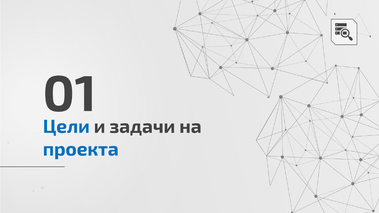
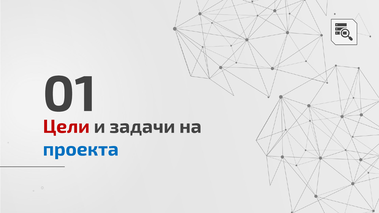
Цели colour: blue -> red (66, 127)
